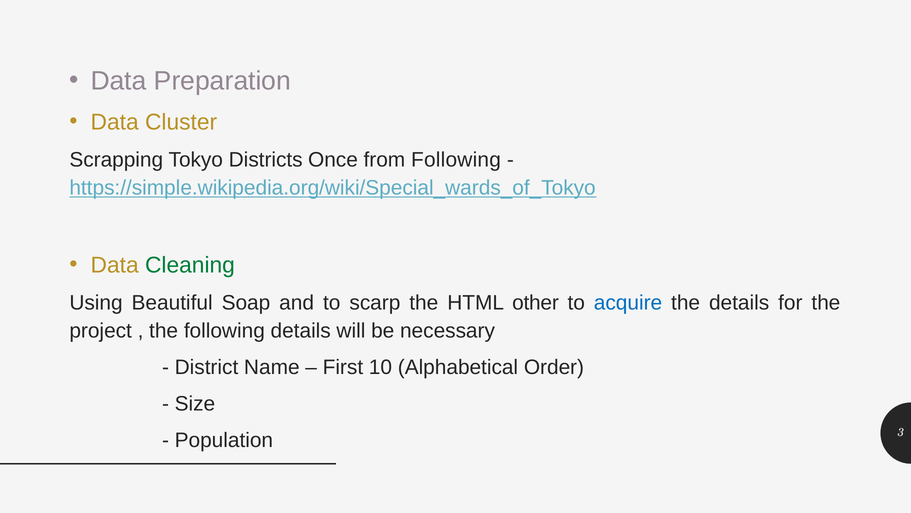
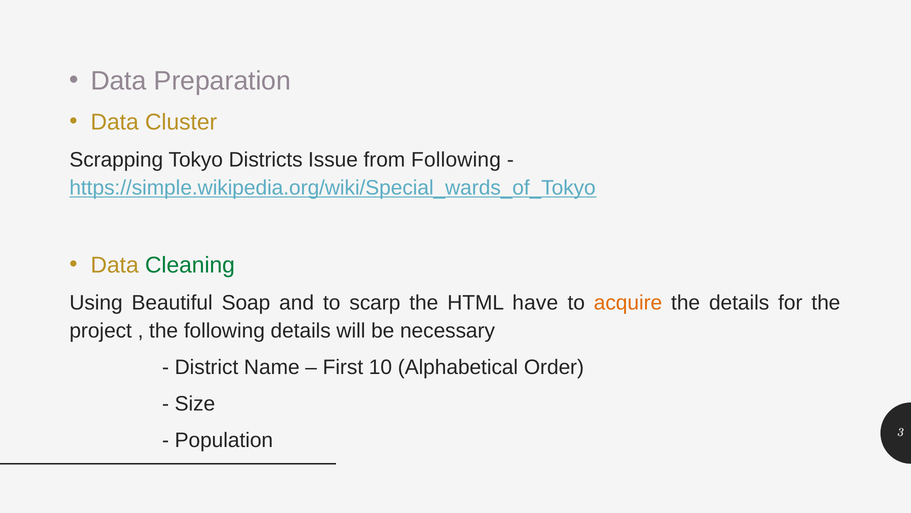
Once: Once -> Issue (333, 160)
other: other -> have (535, 302)
acquire colour: blue -> orange (628, 302)
